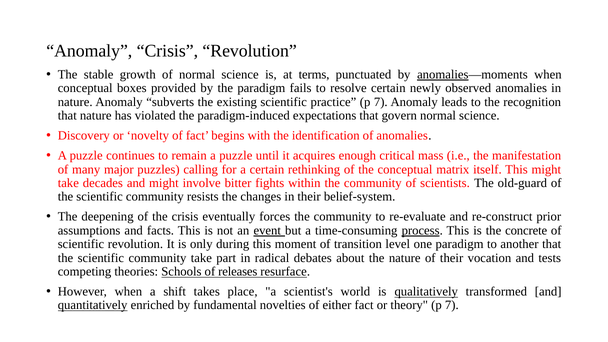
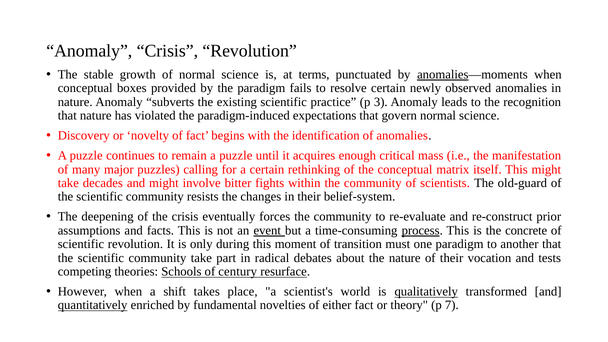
practice p 7: 7 -> 3 (381, 102)
level: level -> must (398, 244)
releases: releases -> century (238, 272)
